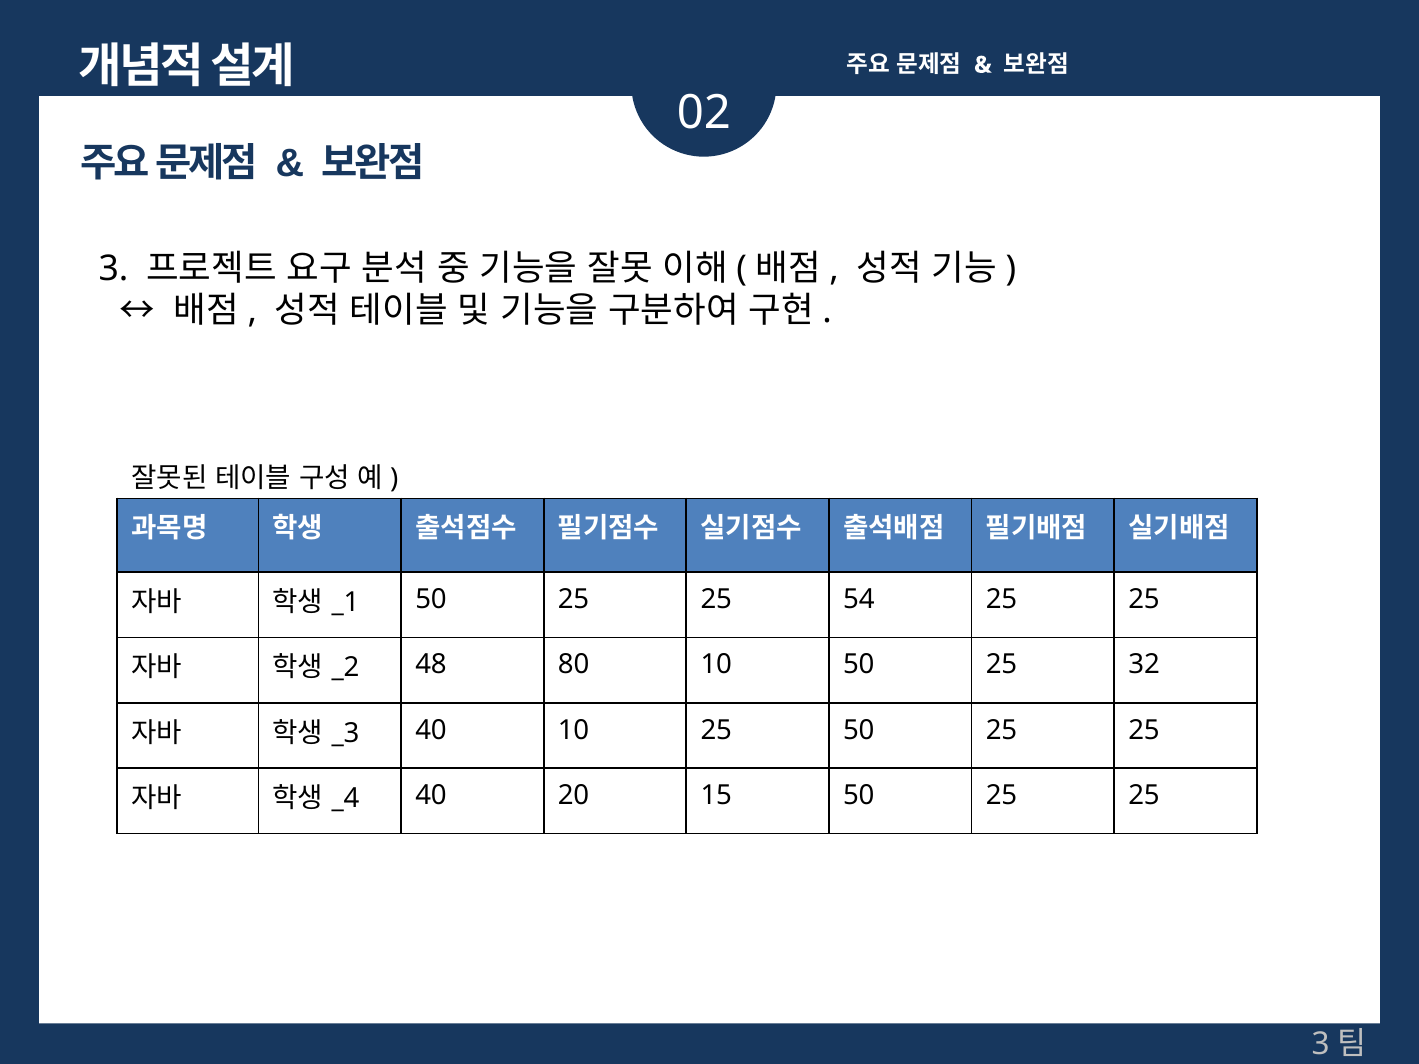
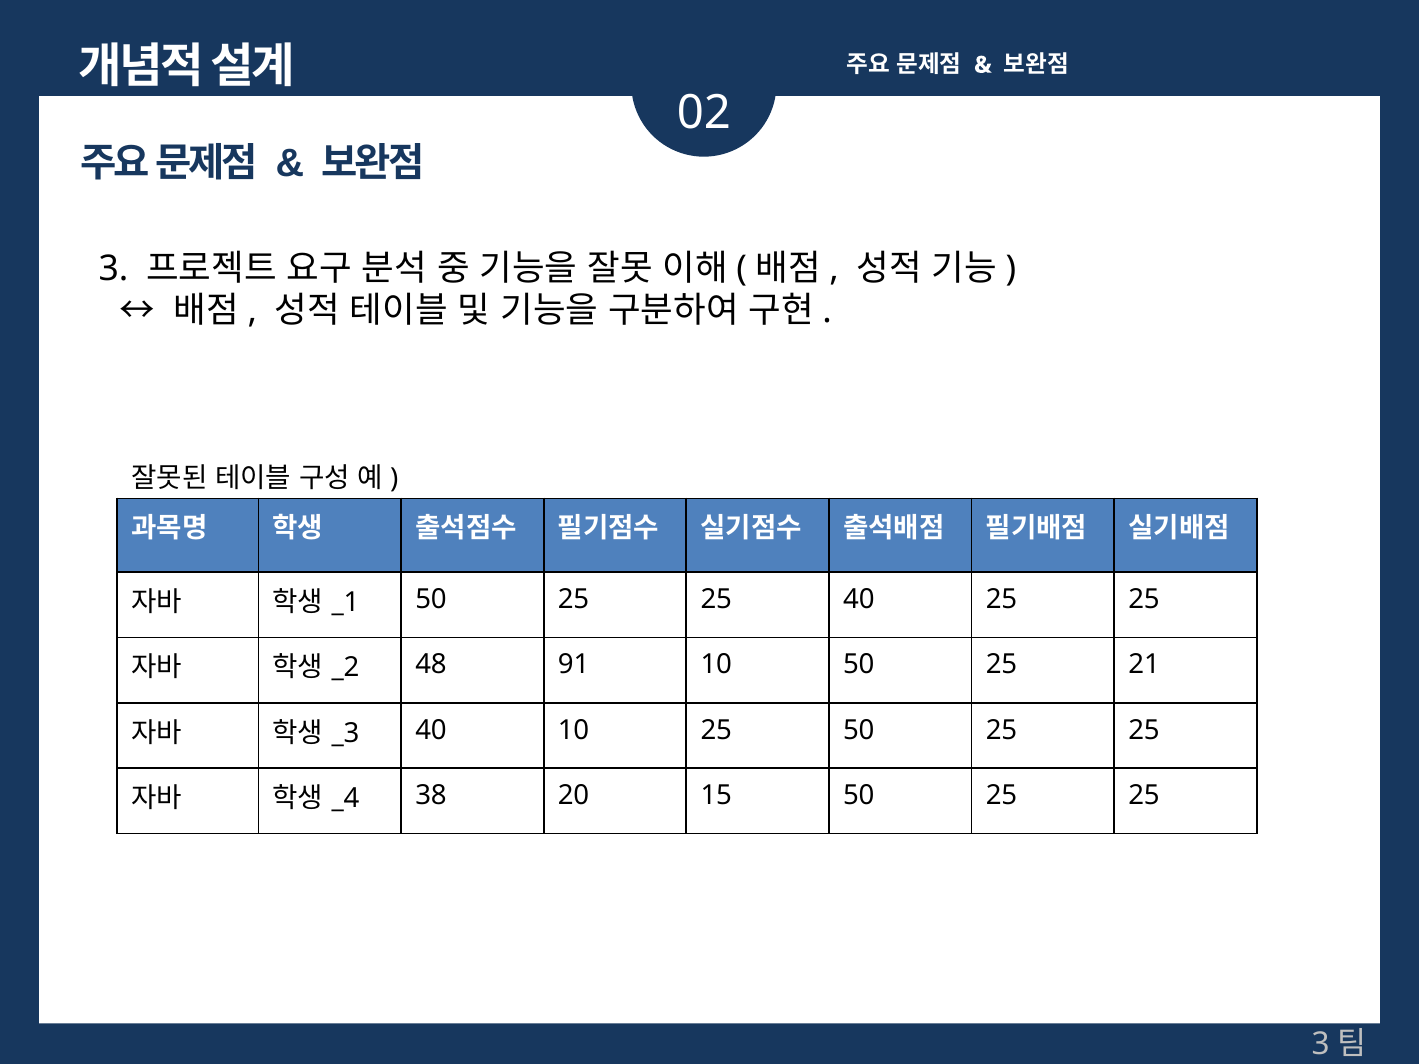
25 54: 54 -> 40 (859, 600)
80: 80 -> 91 (574, 665)
32: 32 -> 21 (1144, 665)
40: 40 -> 38 (431, 796)
